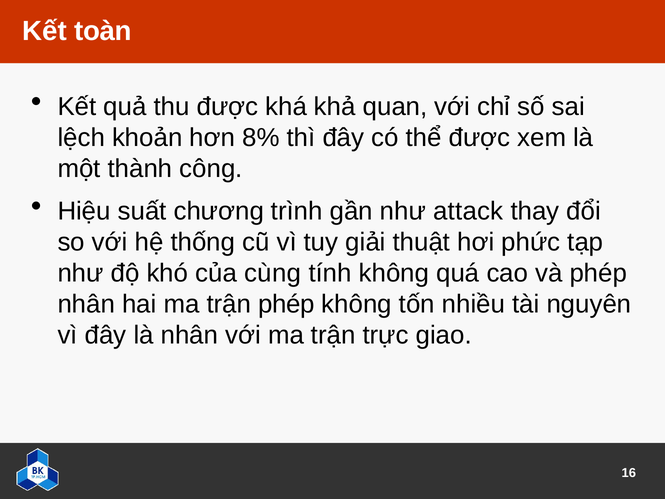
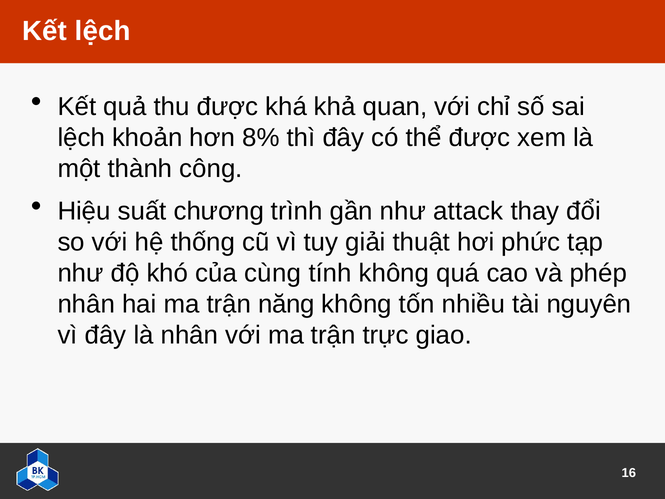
Kết toàn: toàn -> lệch (103, 31)
trận phép: phép -> năng (286, 304)
